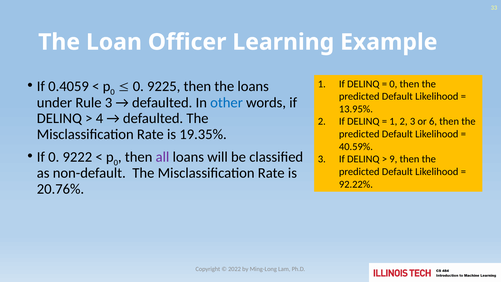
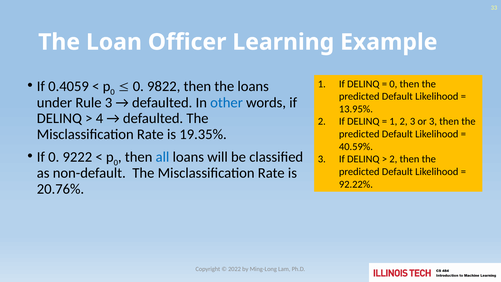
9225: 9225 -> 9822 (164, 86)
or 6: 6 -> 3 (433, 121)
all colour: purple -> blue (162, 157)
9: 9 -> 2 (393, 159)
